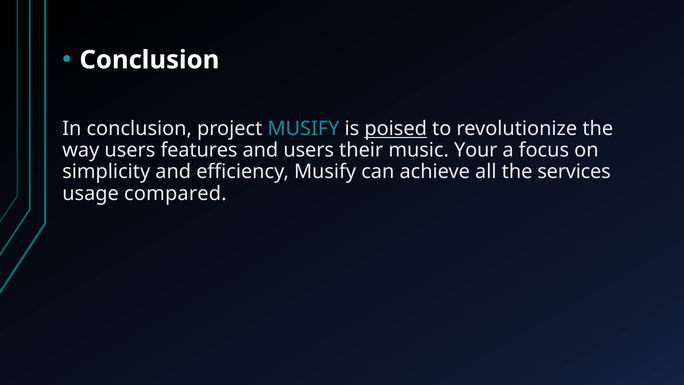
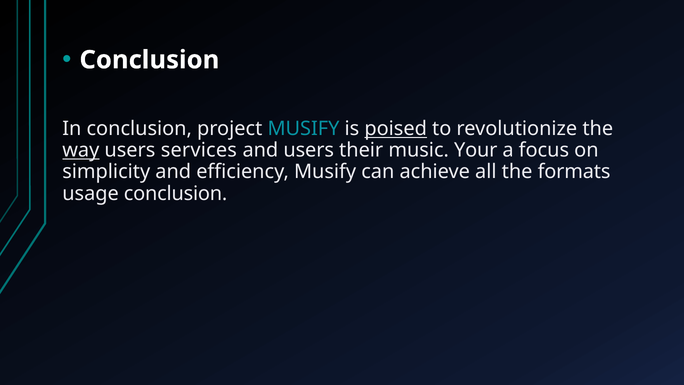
way underline: none -> present (81, 150)
features: features -> services (199, 150)
services: services -> formats (574, 172)
usage compared: compared -> conclusion (176, 193)
